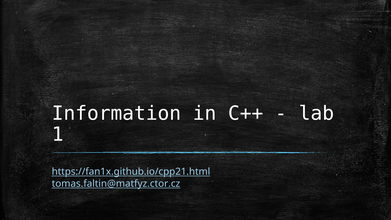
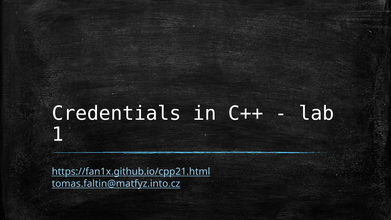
Information: Information -> Credentials (116, 113)
tomas.faltin@matfyz.ctor.cz: tomas.faltin@matfyz.ctor.cz -> tomas.faltin@matfyz.into.cz (116, 184)
